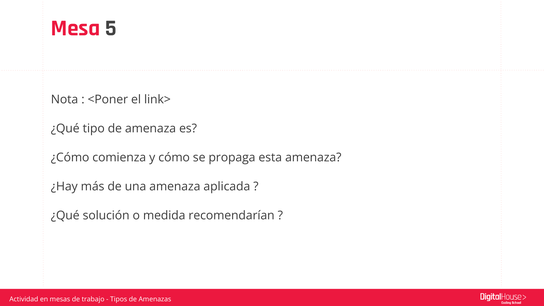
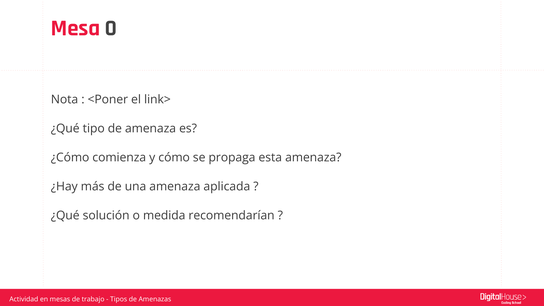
5: 5 -> 0 (111, 28)
